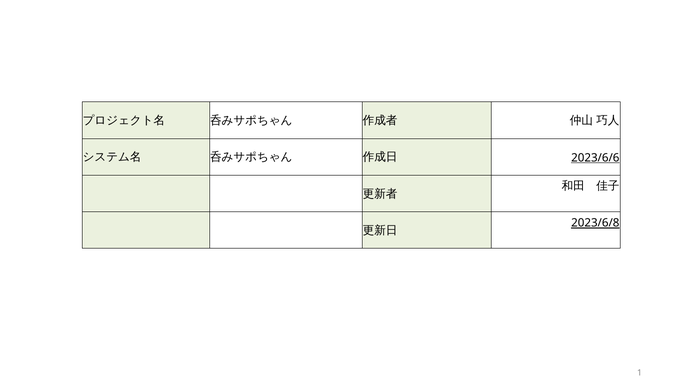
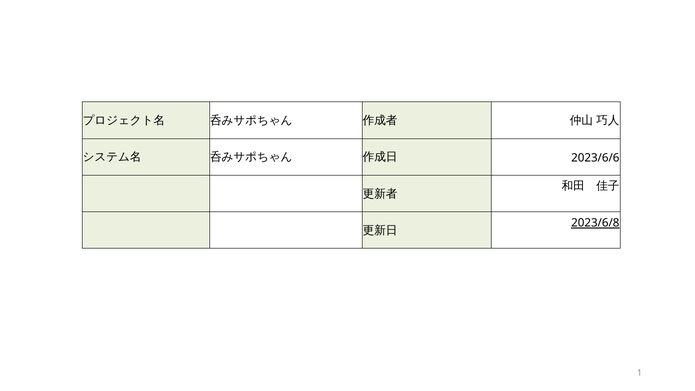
2023/6/6 underline: present -> none (595, 158)
